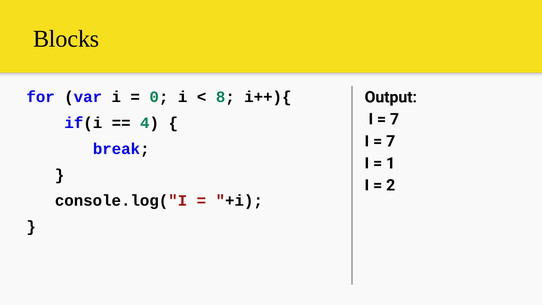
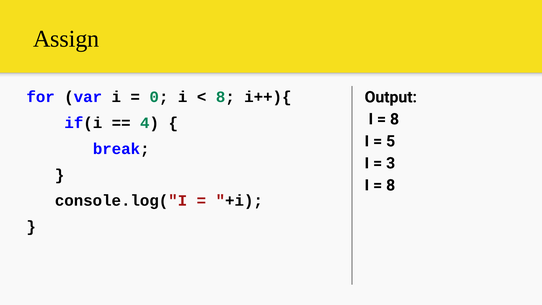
Blocks: Blocks -> Assign (66, 39)
7: 7 -> 8 (395, 119)
7: 7 -> 5 (391, 141)
1: 1 -> 3 (391, 163)
2: 2 -> 8 (391, 185)
